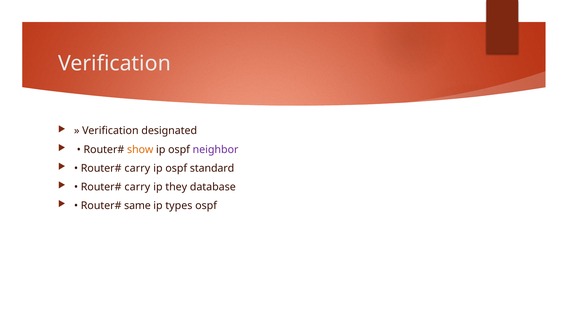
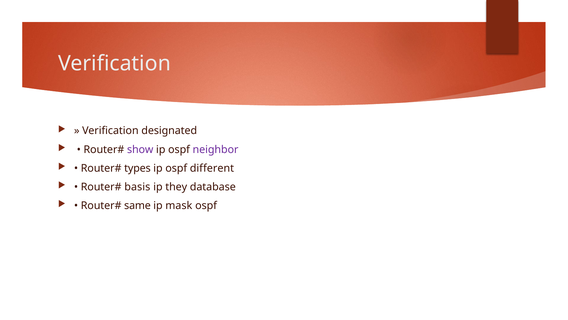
show colour: orange -> purple (140, 149)
carry: carry -> types (137, 168)
standard: standard -> different (212, 168)
carry: carry -> basis (137, 187)
types: types -> mask (179, 205)
